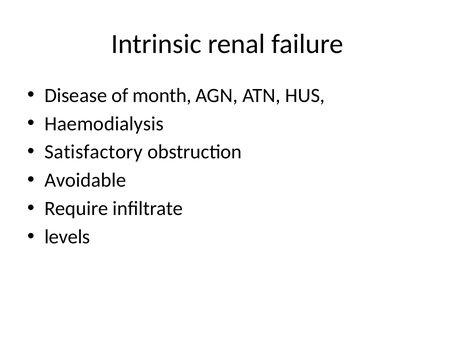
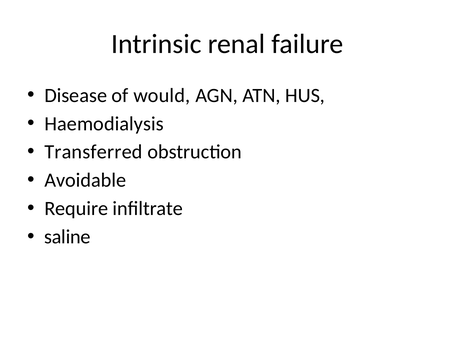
month: month -> would (162, 95)
Satisfactory: Satisfactory -> Transferred (93, 152)
levels: levels -> saline (67, 237)
